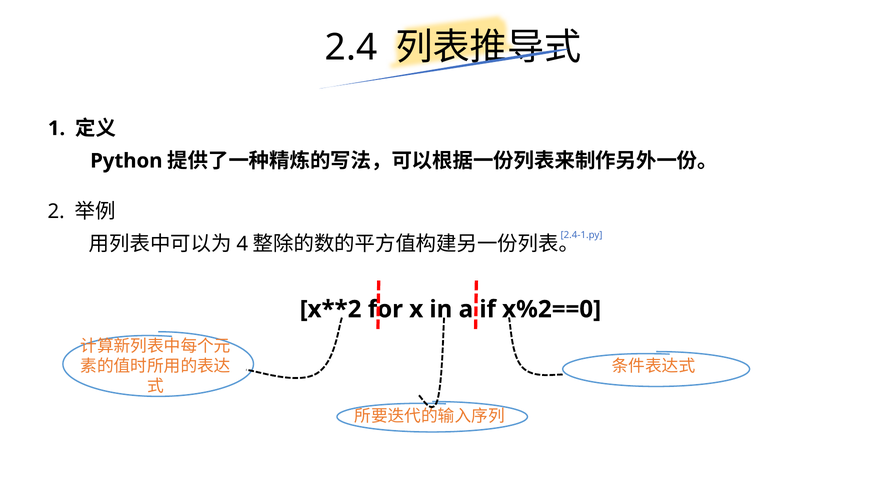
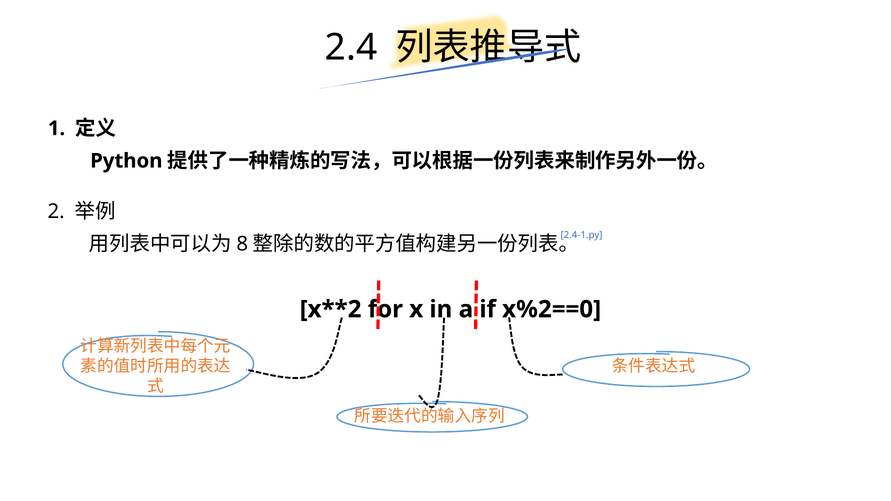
4: 4 -> 8 (242, 244)
